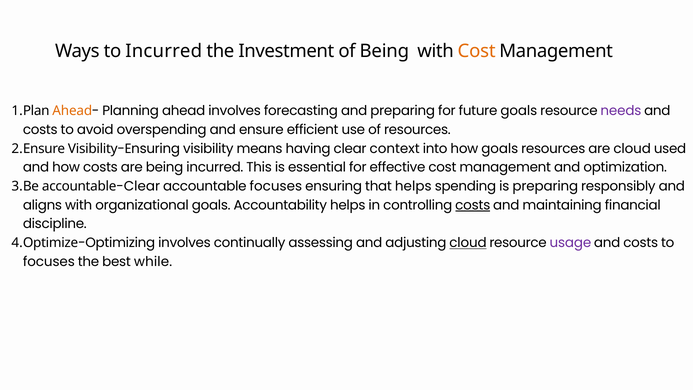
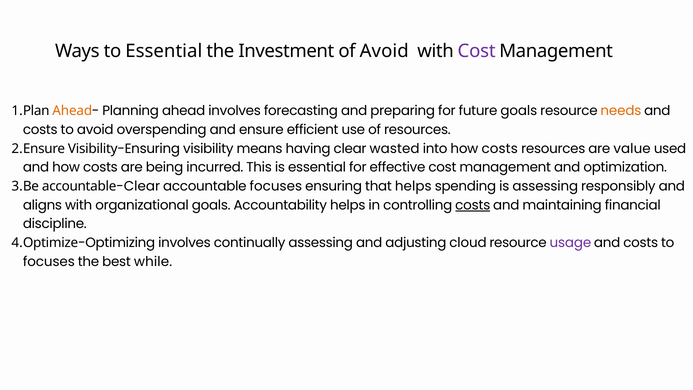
to Incurred: Incurred -> Essential (164, 51)
of Being: Being -> Avoid (384, 51)
Cost colour: orange -> purple (477, 51)
needs colour: purple -> orange (621, 111)
context: context -> wasted (395, 149)
into how goals: goals -> costs (500, 149)
are cloud: cloud -> value (632, 149)
is preparing: preparing -> assessing (545, 186)
cloud underline: present -> none (468, 243)
